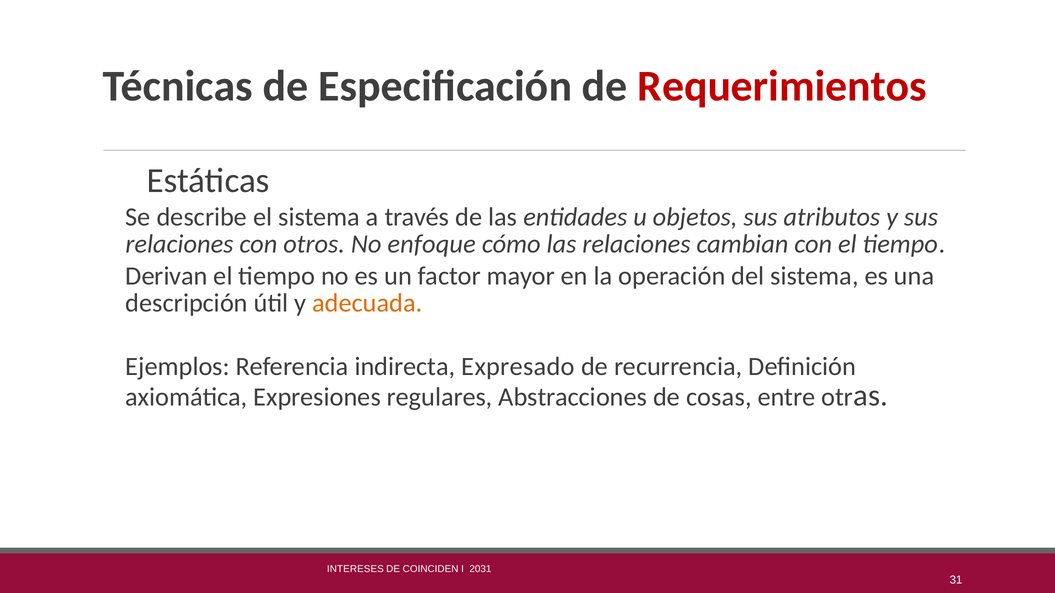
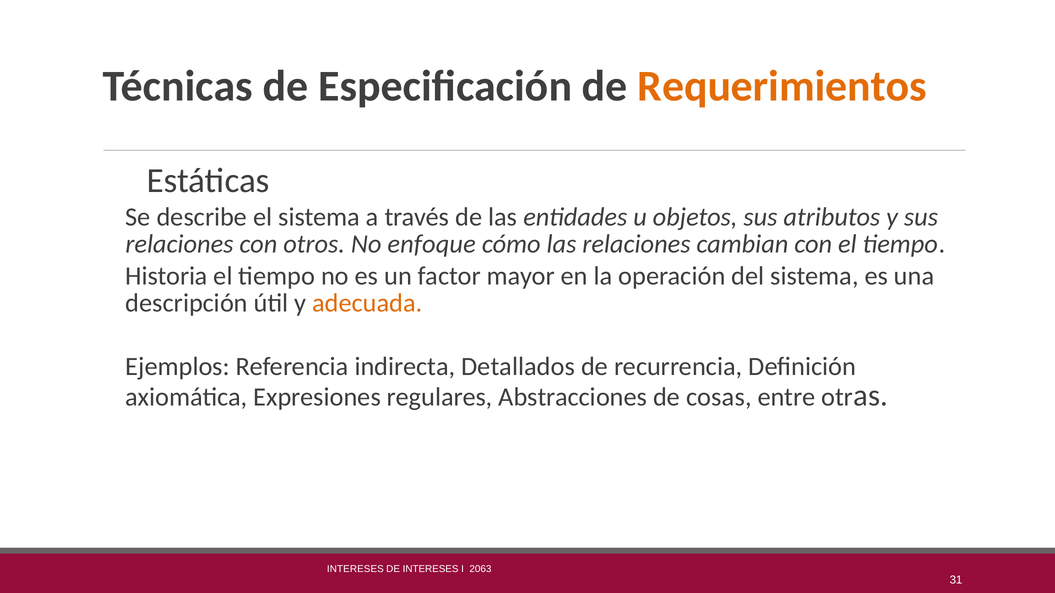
Requerimientos colour: red -> orange (782, 86)
Derivan: Derivan -> Historia (167, 276)
Expresado: Expresado -> Detallados (518, 367)
DE COINCIDEN: COINCIDEN -> INTERESES (431, 570)
2031: 2031 -> 2063 (480, 570)
